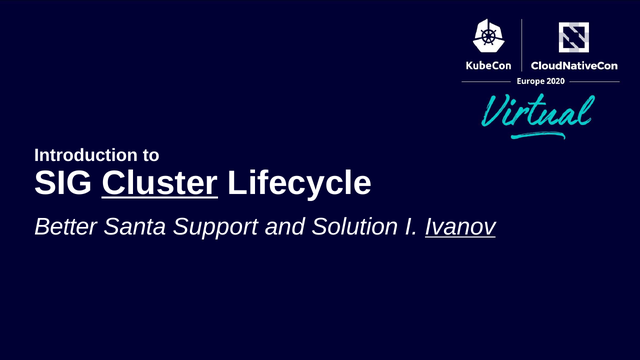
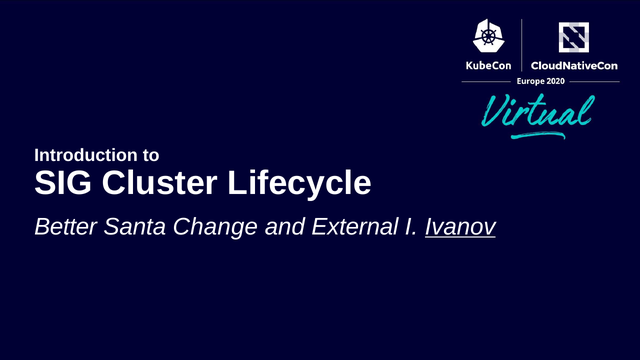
Cluster underline: present -> none (160, 183)
Support: Support -> Change (215, 227)
Solution: Solution -> External (355, 227)
